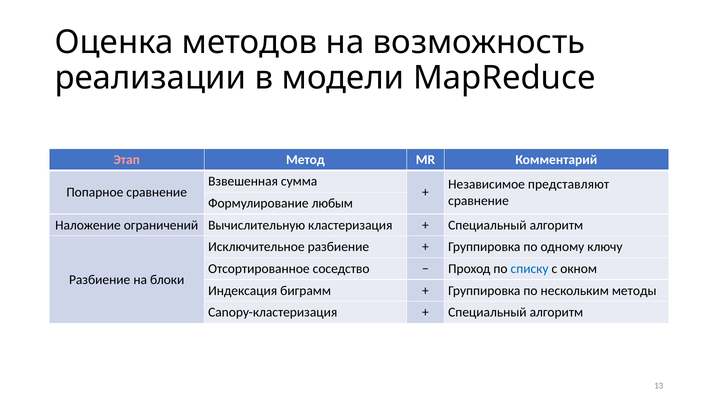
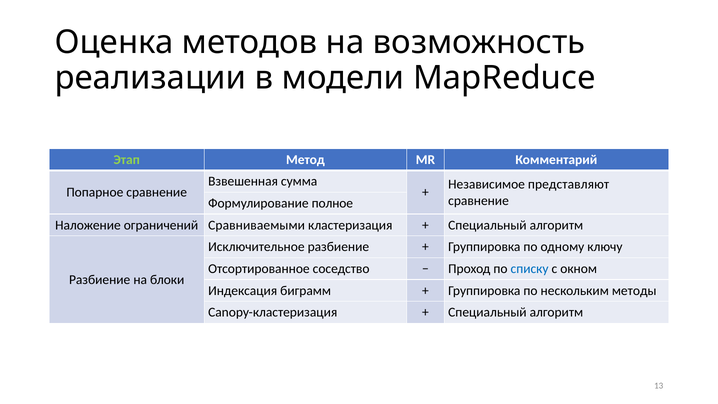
Этап colour: pink -> light green (127, 160)
любым: любым -> полное (332, 203)
Вычислительную: Вычислительную -> Сравниваемыми (257, 225)
